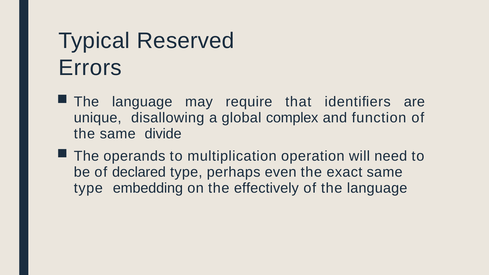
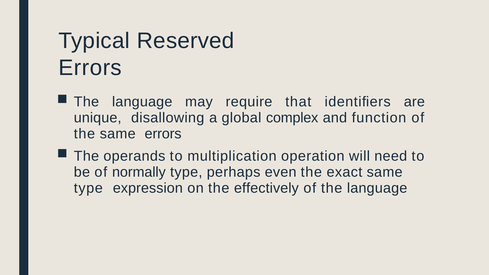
same divide: divide -> errors (163, 134)
declared: declared -> normally (139, 172)
embedding: embedding -> expression (148, 188)
